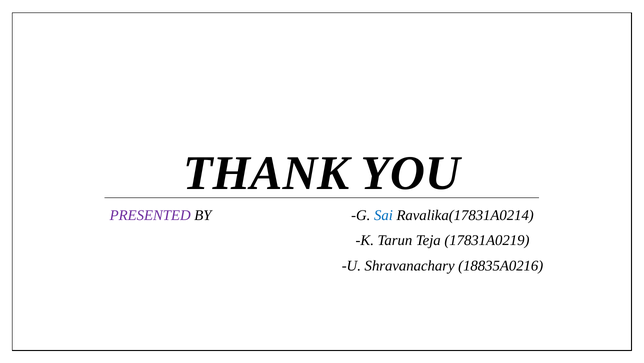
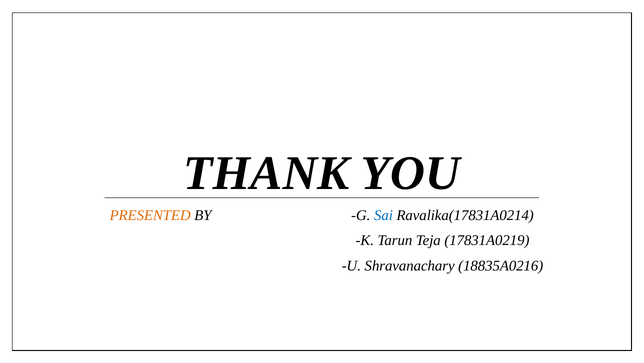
PRESENTED colour: purple -> orange (150, 215)
